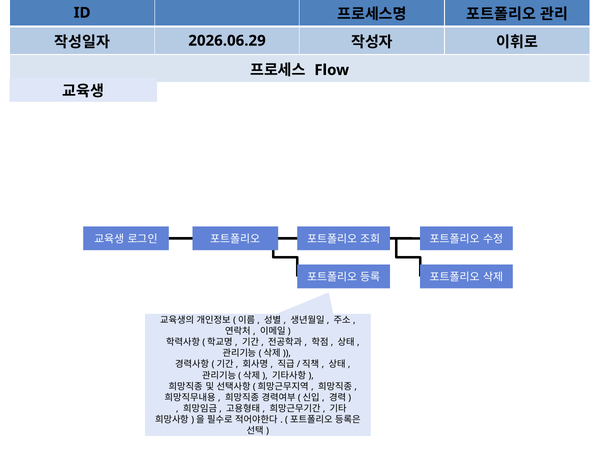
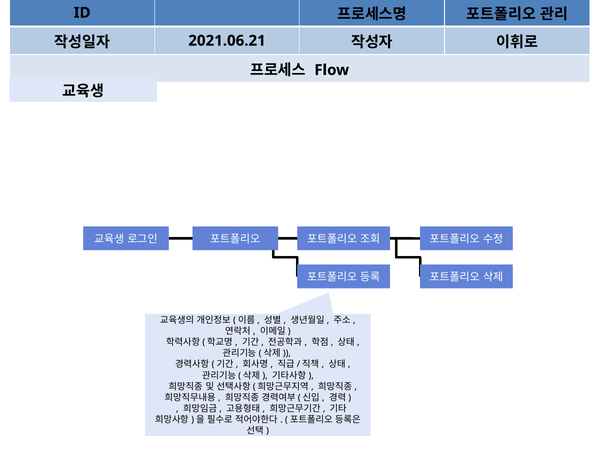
2026.06.29: 2026.06.29 -> 2021.06.21 (227, 41)
